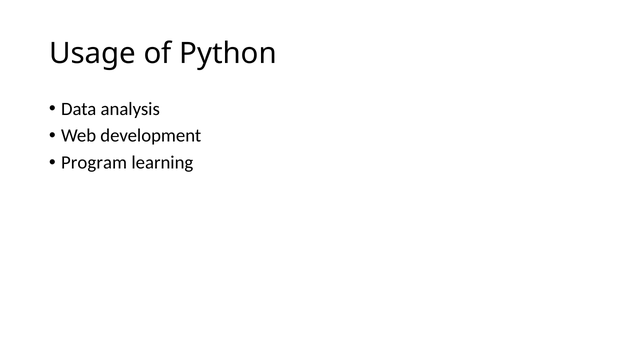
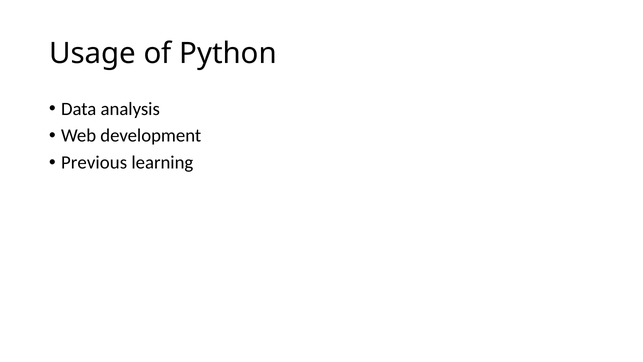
Program: Program -> Previous (94, 163)
